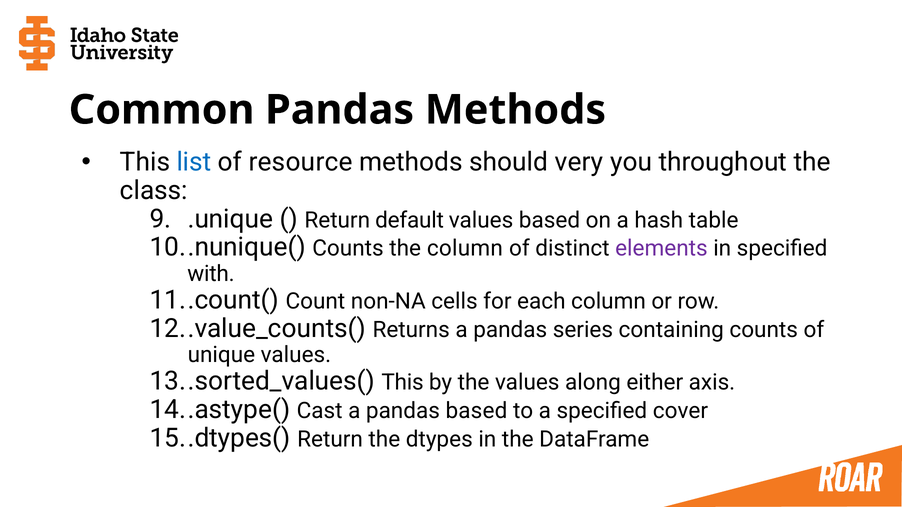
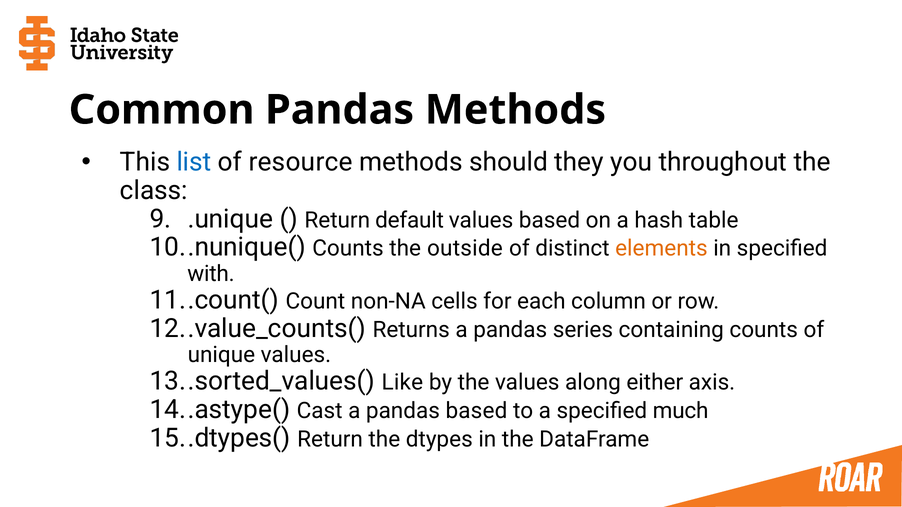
very: very -> they (579, 162)
the column: column -> outside (465, 249)
elements colour: purple -> orange (661, 249)
This: This -> Like (402, 383)
cover: cover -> much (681, 411)
